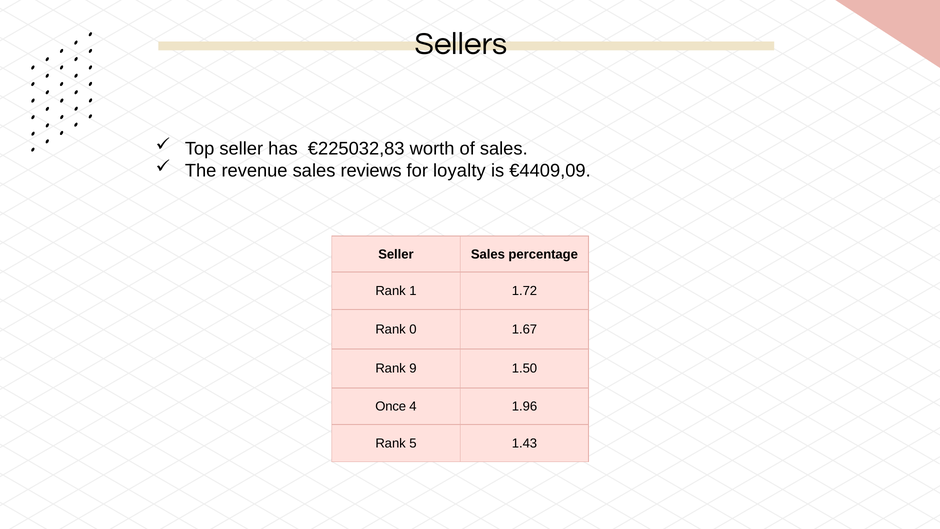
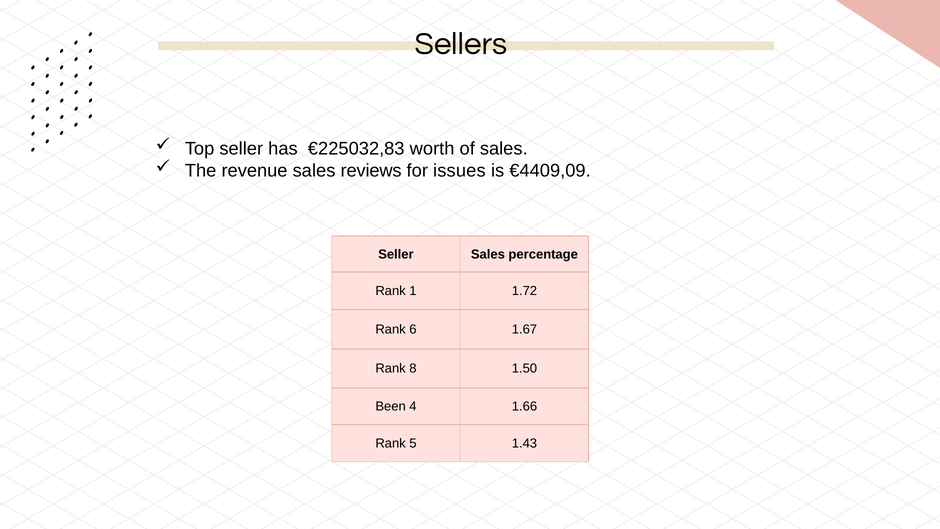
loyalty: loyalty -> issues (459, 171)
0: 0 -> 6 (413, 329)
9: 9 -> 8 (413, 368)
Once: Once -> Been (391, 406)
1.96: 1.96 -> 1.66 (524, 406)
